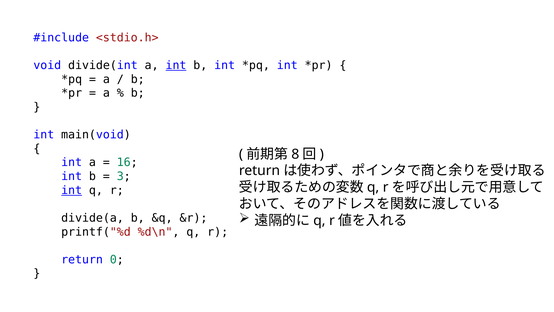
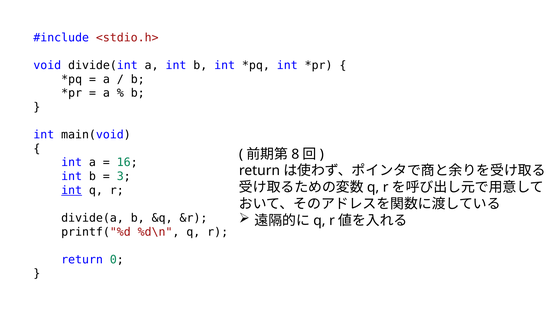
int underline: present -> none (176, 65)
